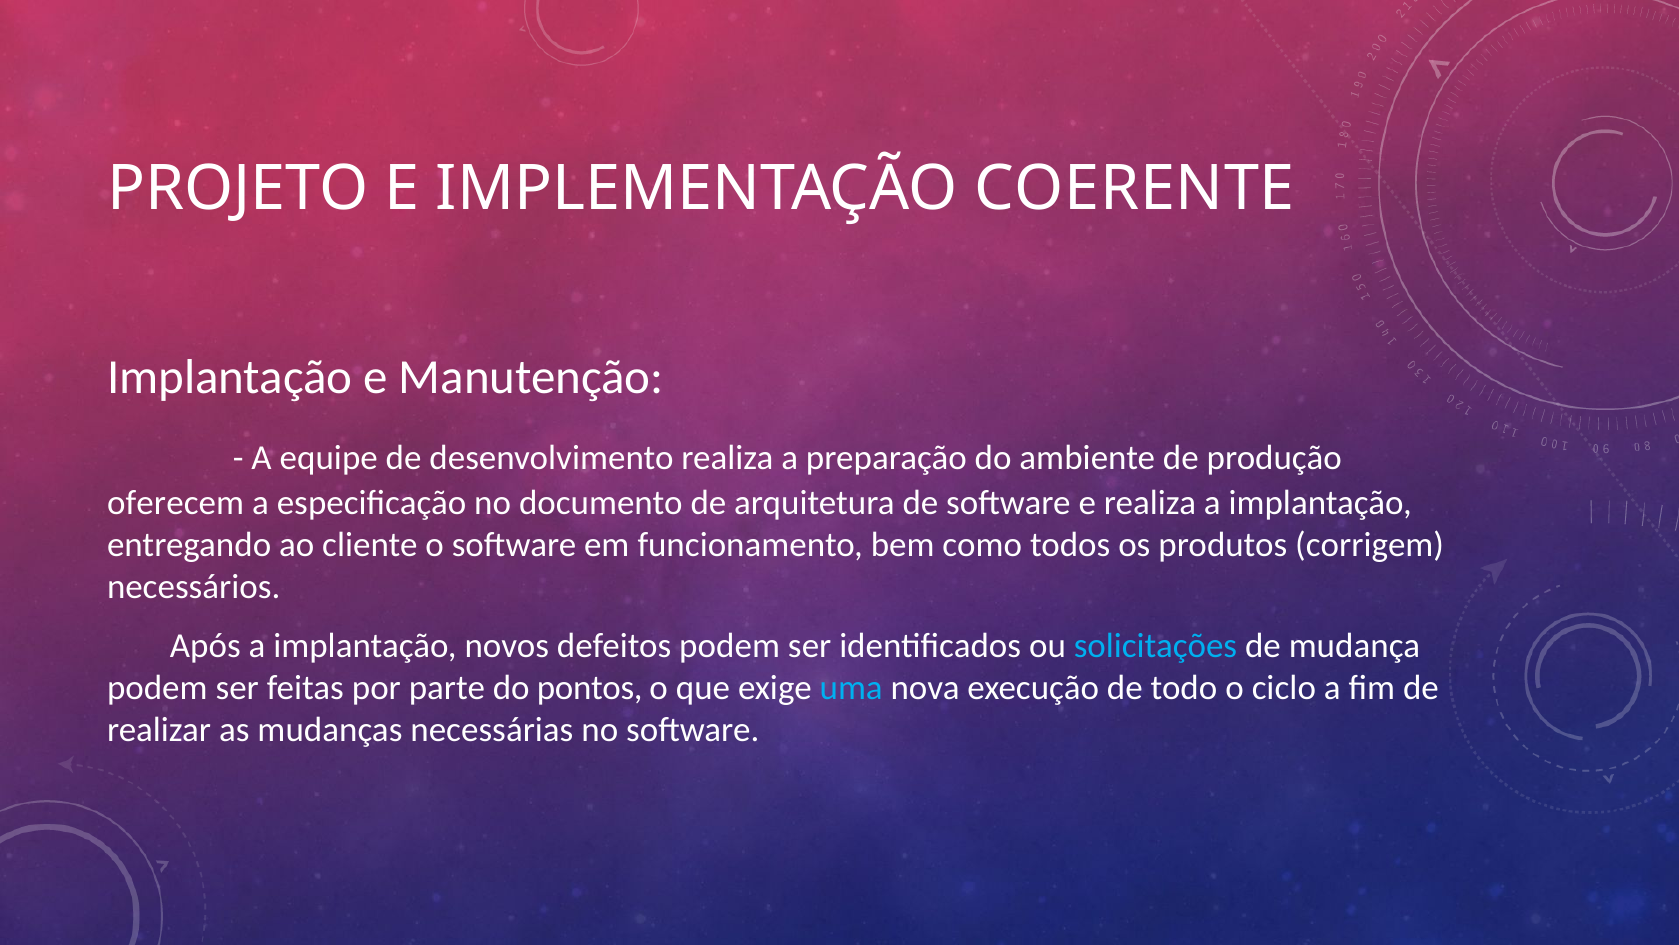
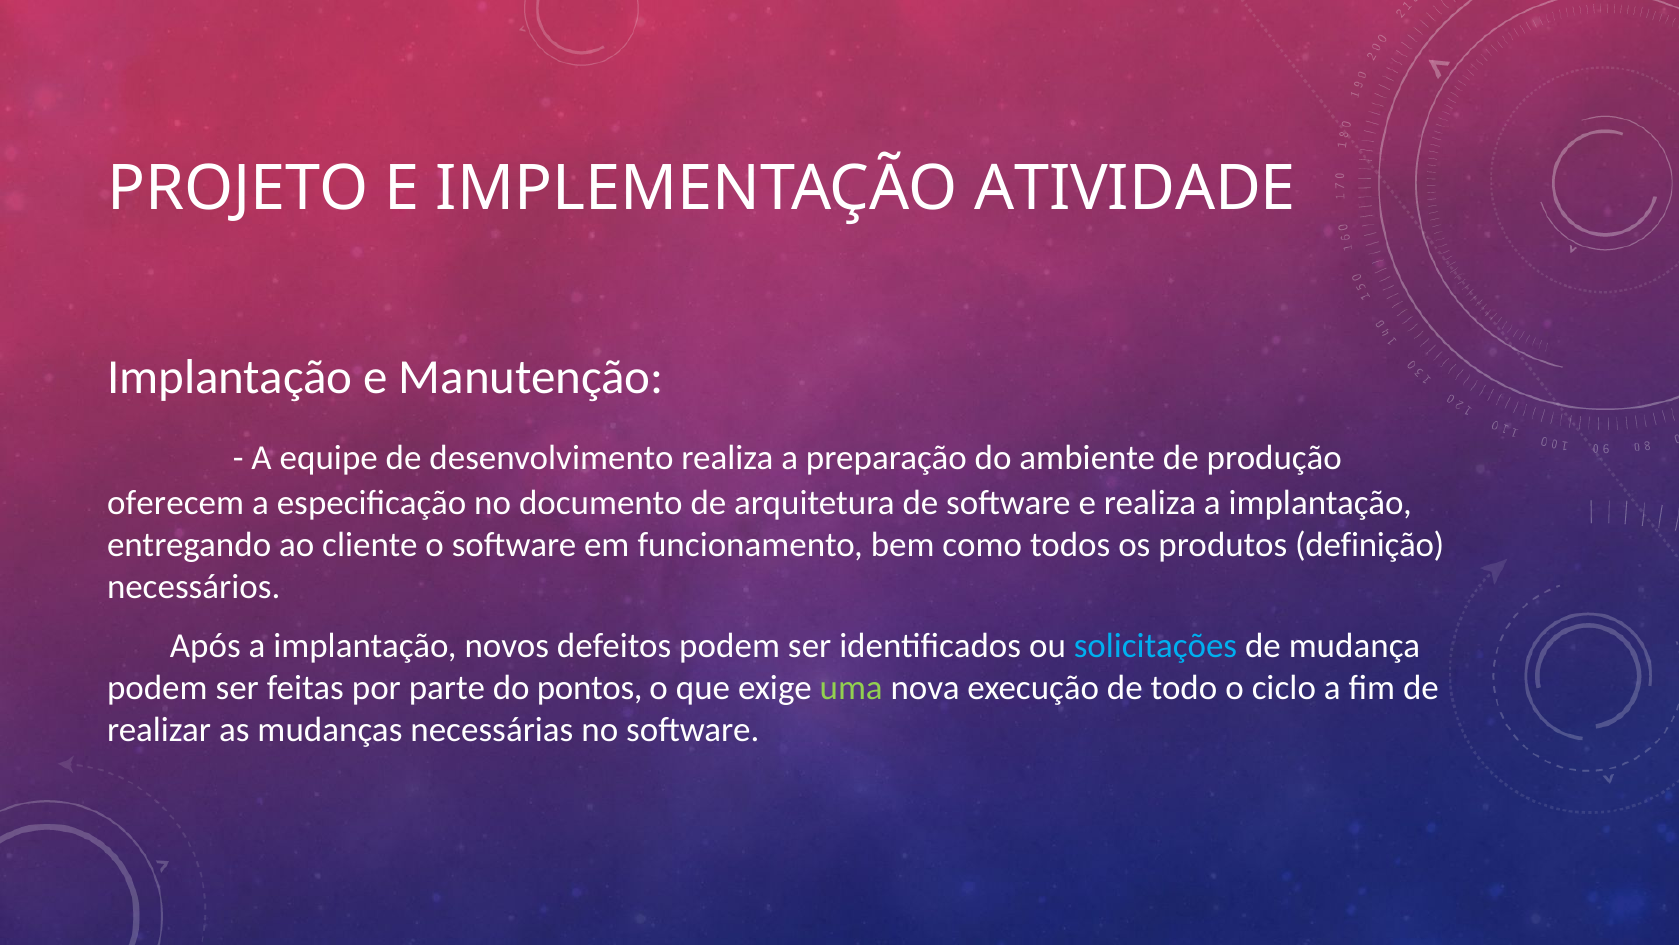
COERENTE: COERENTE -> ATIVIDADE (1135, 189)
corrigem: corrigem -> definição (1370, 544)
uma colour: light blue -> light green (851, 688)
